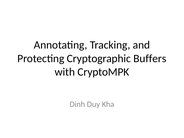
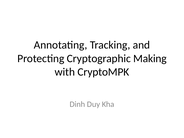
Buffers: Buffers -> Making (150, 58)
